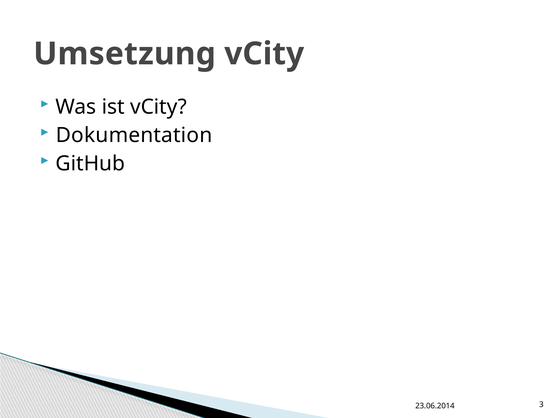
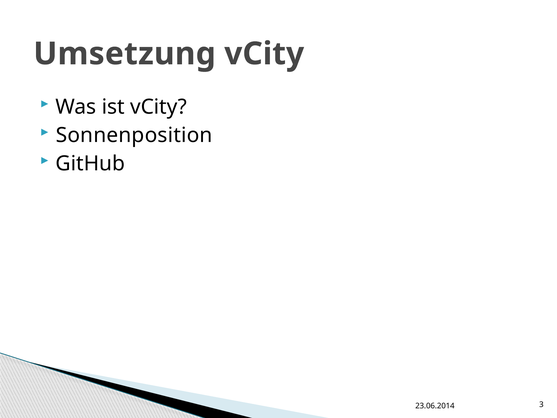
Dokumentation: Dokumentation -> Sonnenposition (134, 135)
